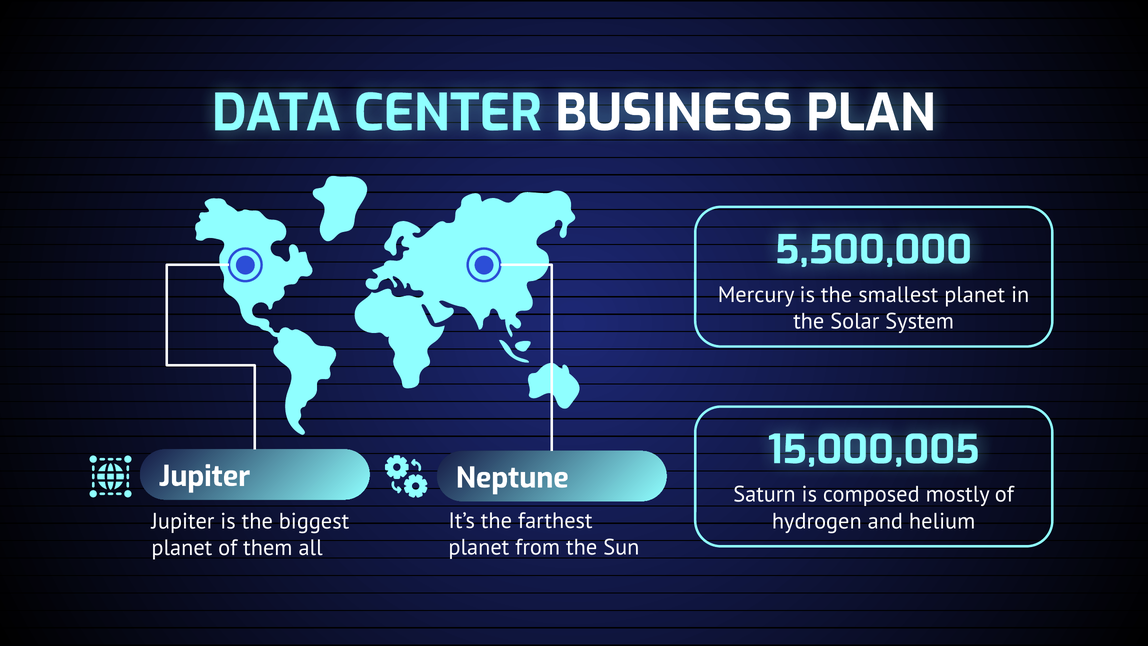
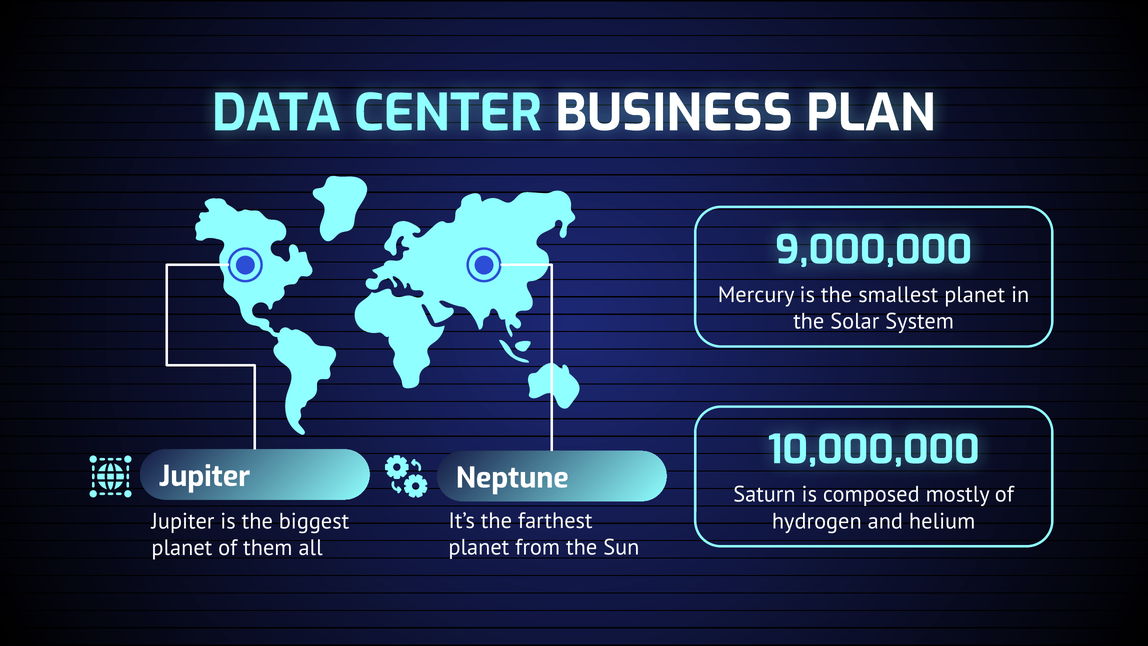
5,500,000: 5,500,000 -> 9,000,000 (874, 250)
15,000,005: 15,000,005 -> 10,000,000 (874, 450)
